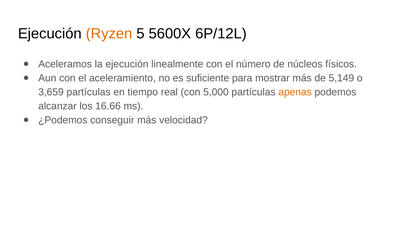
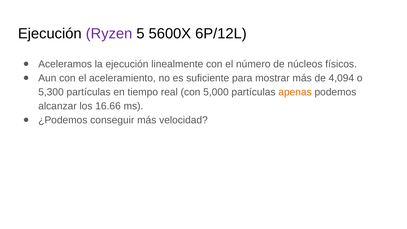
Ryzen colour: orange -> purple (109, 34)
5,149: 5,149 -> 4,094 (341, 78)
3,659: 3,659 -> 5,300 (51, 92)
